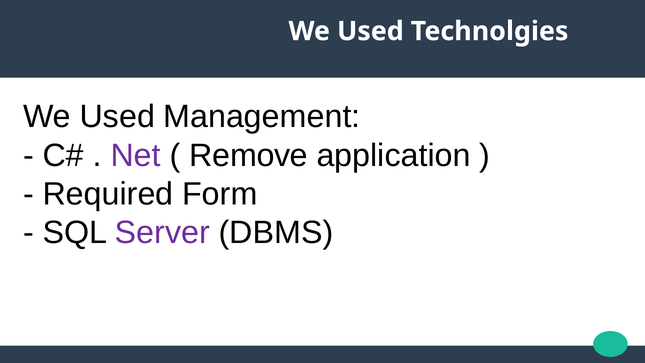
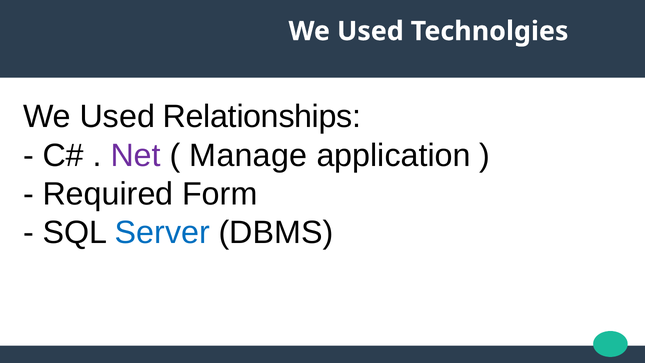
Management: Management -> Relationships (262, 117)
Remove: Remove -> Manage (248, 155)
Server colour: purple -> blue (162, 233)
